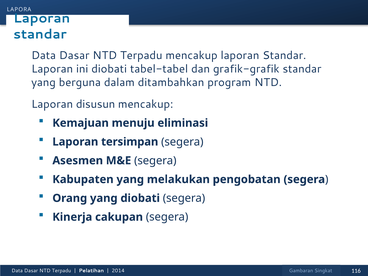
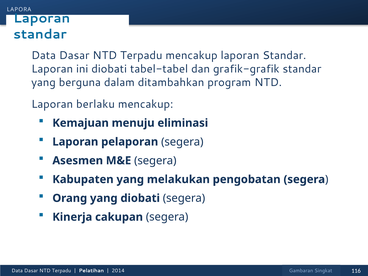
disusun: disusun -> berlaku (95, 104)
tersimpan: tersimpan -> pelaporan (130, 142)
